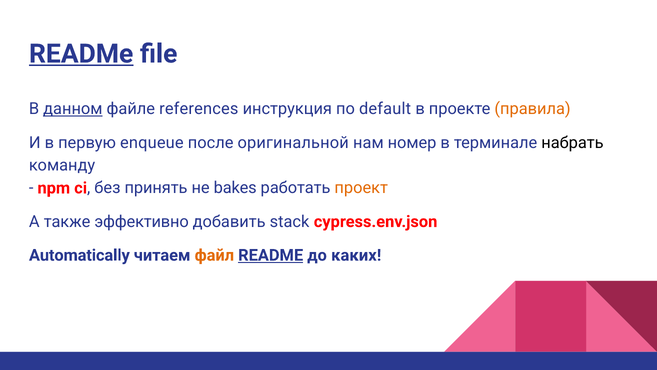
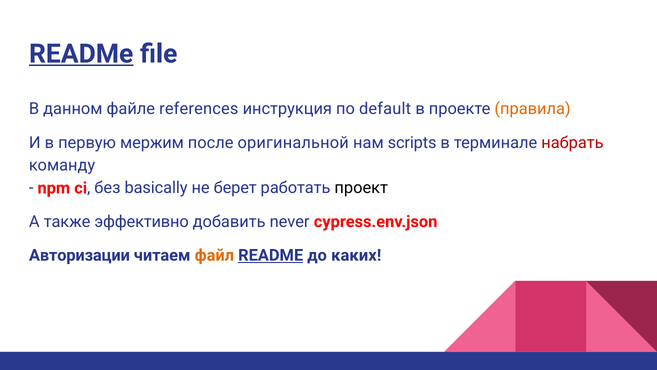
данном underline: present -> none (73, 109)
enqueue: enqueue -> мержим (152, 142)
номер: номер -> scripts (412, 142)
набрать colour: black -> red (572, 142)
принять: принять -> basically (156, 188)
bakes: bakes -> берет (235, 188)
проект colour: orange -> black (361, 188)
stack: stack -> never (290, 221)
Automatically: Automatically -> Авторизации (79, 255)
